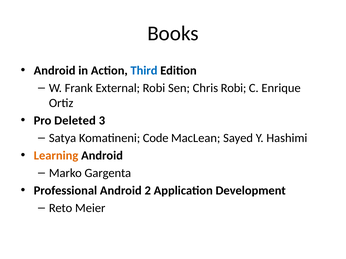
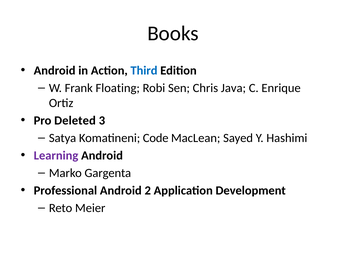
External: External -> Floating (118, 88)
Chris Robi: Robi -> Java (233, 88)
Learning colour: orange -> purple (56, 156)
